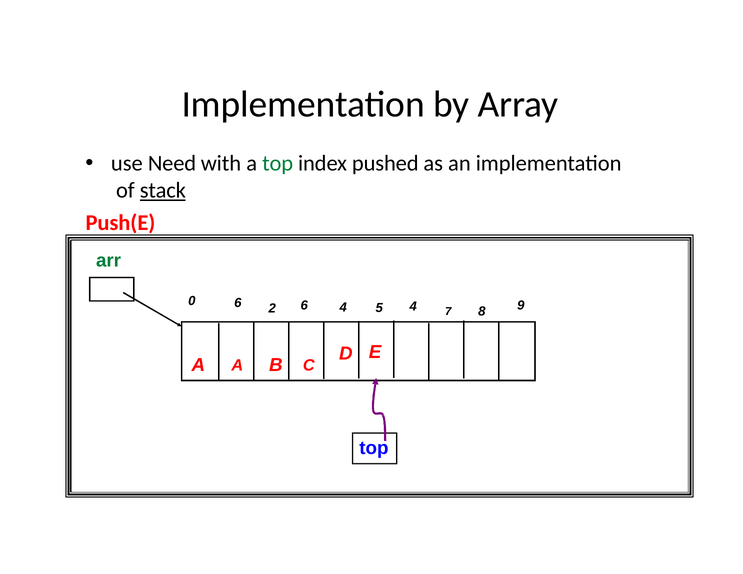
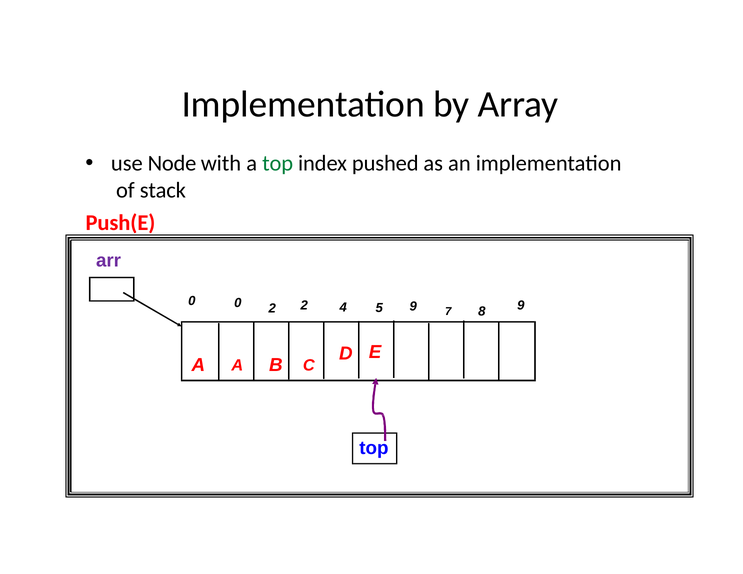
Need: Need -> Node (172, 163)
stack underline: present -> none (163, 190)
arr colour: green -> purple (109, 261)
0 6: 6 -> 0 (238, 303)
2 6: 6 -> 2 (304, 306)
5 4: 4 -> 9 (413, 307)
